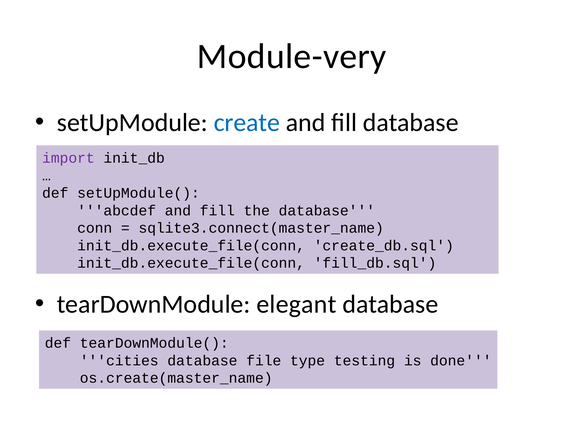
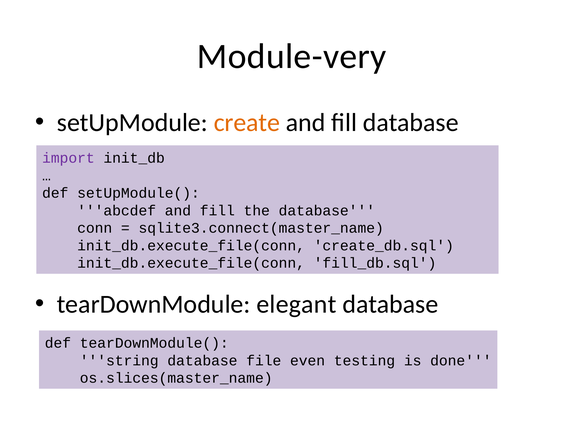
create colour: blue -> orange (247, 123)
cities: cities -> string (119, 361)
type: type -> even (308, 361)
os.create(master_name: os.create(master_name -> os.slices(master_name (176, 378)
